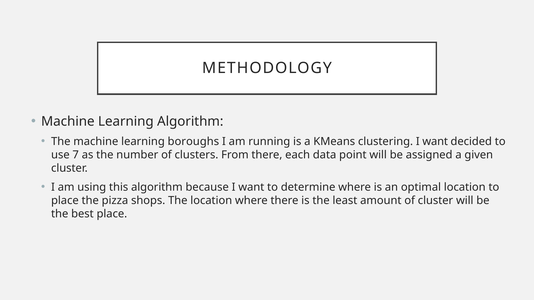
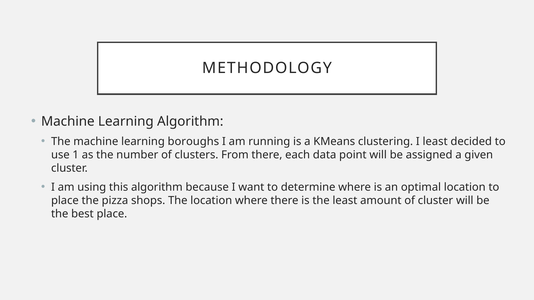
clustering I want: want -> least (435, 142)
7: 7 -> 1 (76, 155)
